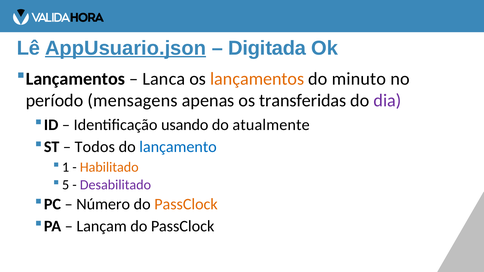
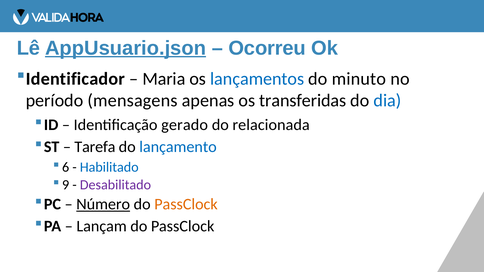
Digitada: Digitada -> Ocorreu (267, 48)
Lançamentos: Lançamentos -> Identificador (75, 79)
Lanca: Lanca -> Maria (164, 79)
lançamentos colour: orange -> blue (257, 79)
dia colour: purple -> blue (387, 101)
usando: usando -> gerado (185, 125)
atualmente: atualmente -> relacionada (271, 125)
Todos: Todos -> Tarefa (95, 147)
1: 1 -> 6 (66, 167)
Habilitado colour: orange -> blue (109, 167)
5: 5 -> 9 (66, 185)
Número underline: none -> present (103, 204)
